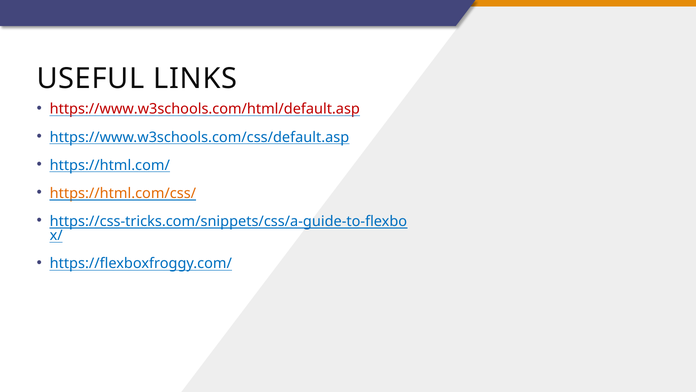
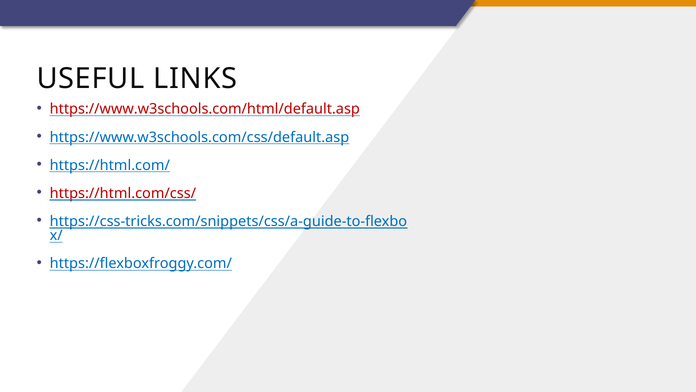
https://html.com/css/ colour: orange -> red (123, 193)
